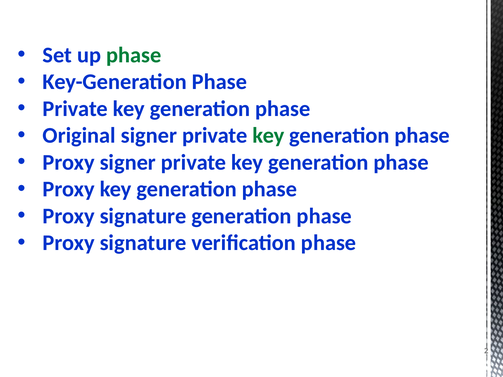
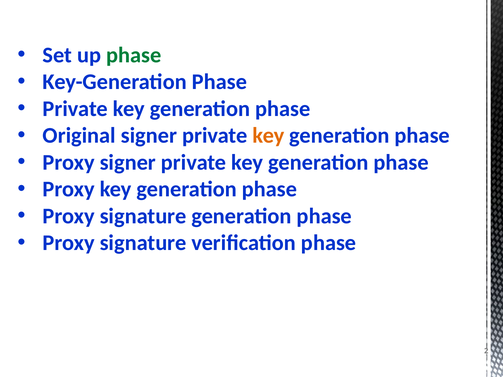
key colour: green -> orange (268, 136)
